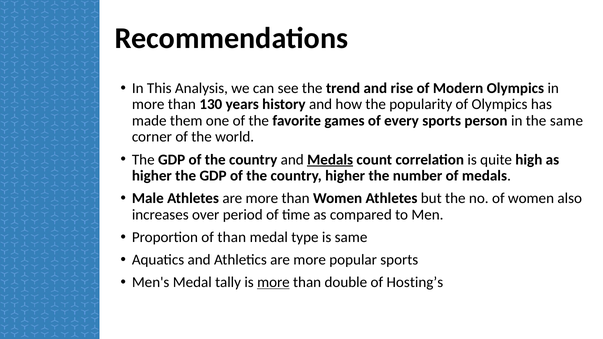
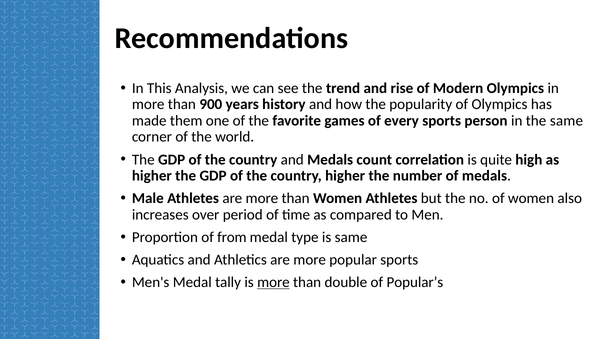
130: 130 -> 900 (211, 105)
Medals underline: present -> none (330, 160)
of than: than -> from (232, 237)
Hosting’s: Hosting’s -> Popular’s (415, 282)
